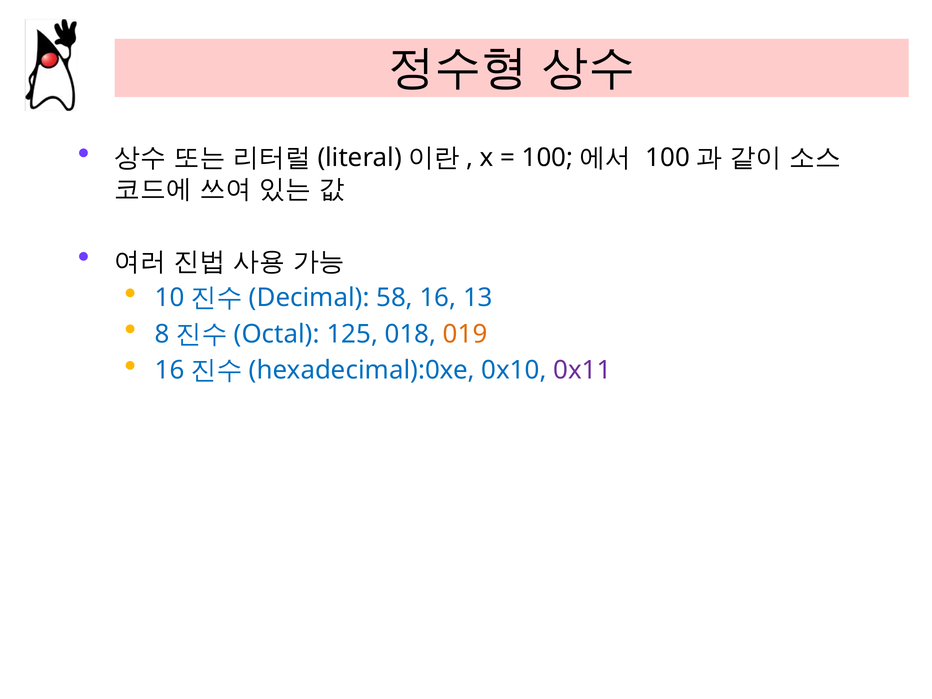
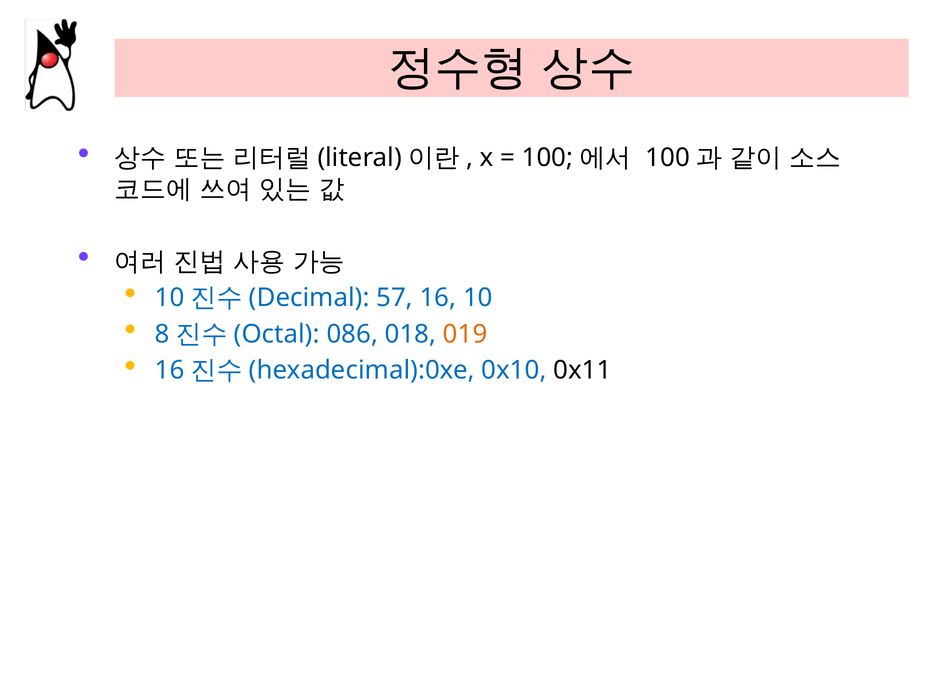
58: 58 -> 57 (395, 298)
13: 13 -> 10 (478, 298)
125: 125 -> 086 (352, 334)
0x11 colour: purple -> black (582, 370)
